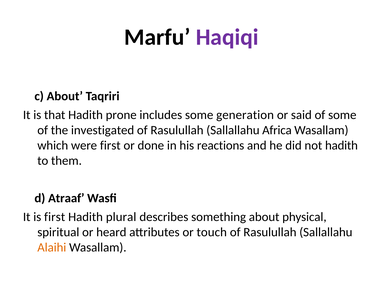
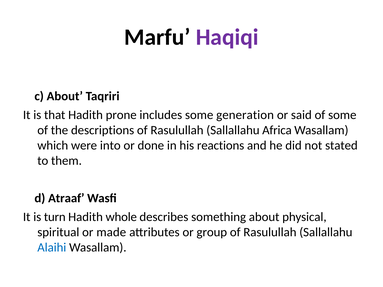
investigated: investigated -> descriptions (103, 130)
were first: first -> into (110, 146)
not hadith: hadith -> stated (341, 146)
is first: first -> turn (55, 217)
plural: plural -> whole (121, 217)
heard: heard -> made (111, 232)
touch: touch -> group (212, 232)
Alaihi colour: orange -> blue (52, 248)
